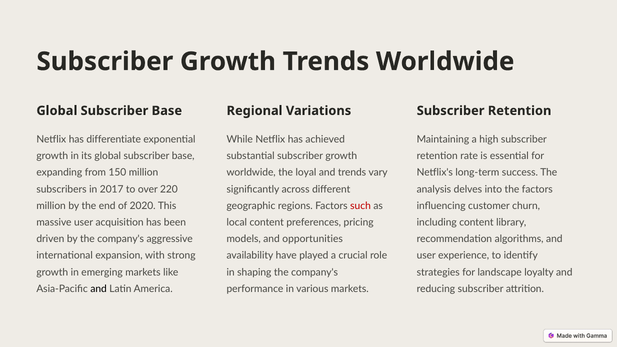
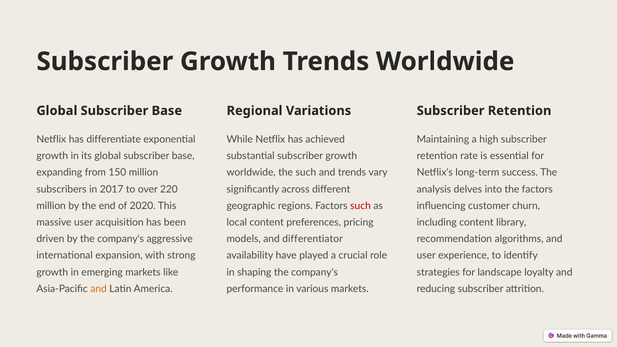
the loyal: loyal -> such (306, 173)
opportunities: opportunities -> differentiator (313, 239)
and colour: black -> orange (99, 289)
